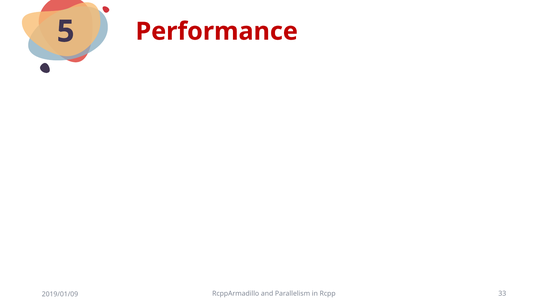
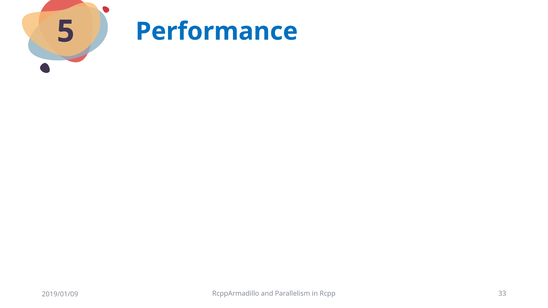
Performance colour: red -> blue (217, 31)
